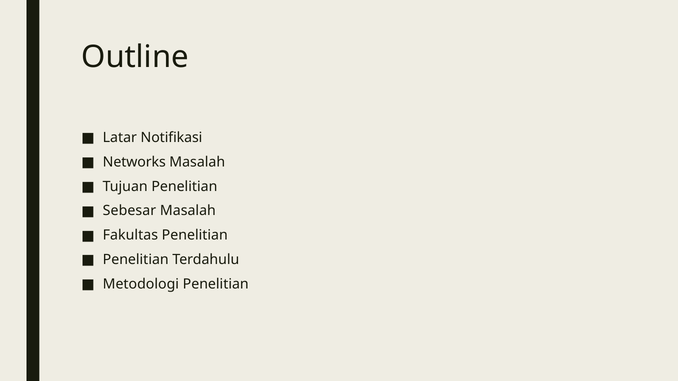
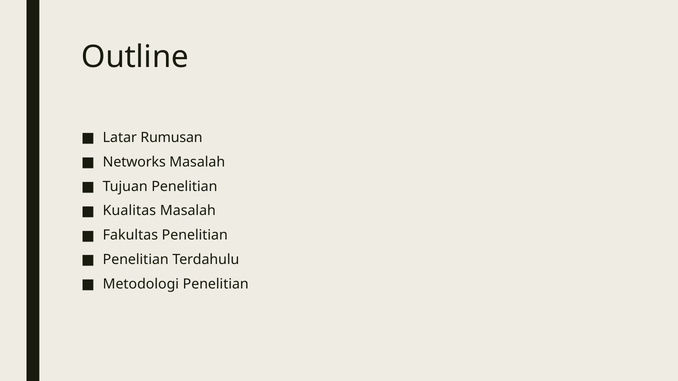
Notifikasi: Notifikasi -> Rumusan (172, 138)
Sebesar: Sebesar -> Kualitas (129, 211)
